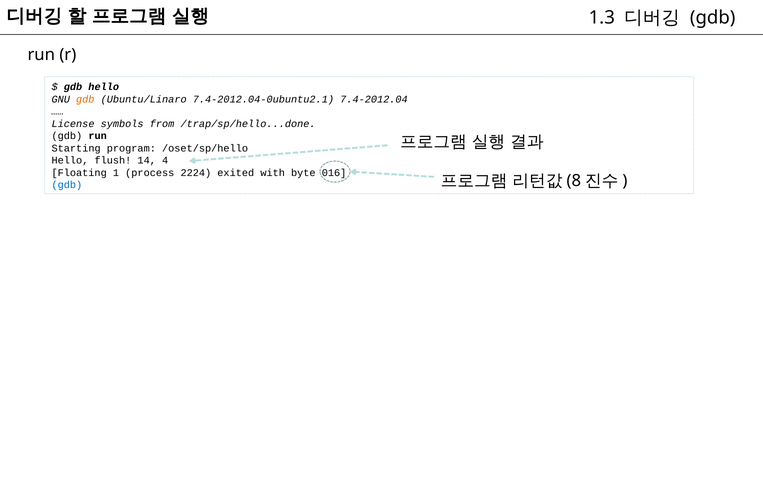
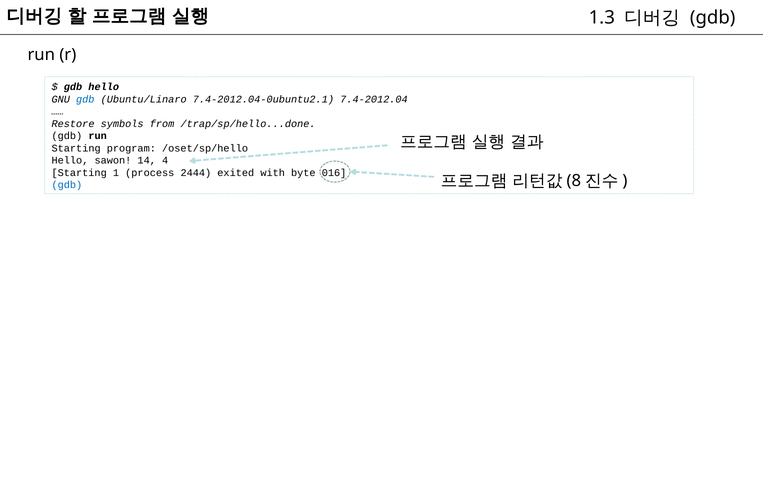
gdb colour: orange -> blue (85, 99)
License: License -> Restore (73, 124)
flush: flush -> sawon (113, 161)
Floating: Floating -> Starting (79, 173)
2224: 2224 -> 2444 (196, 173)
